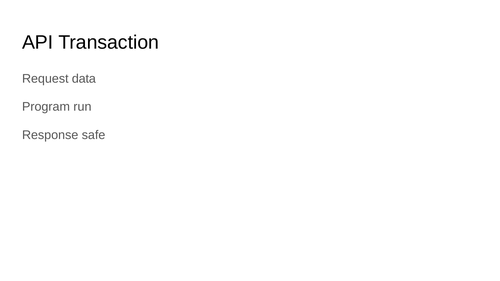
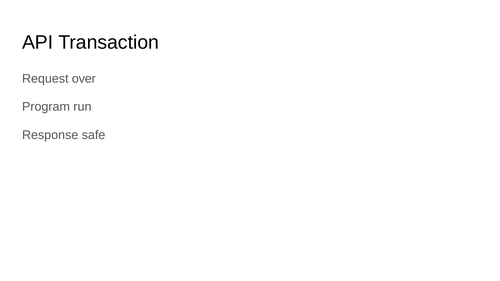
data: data -> over (84, 79)
